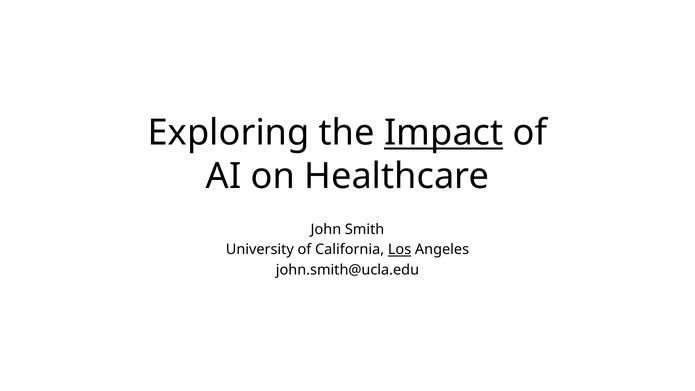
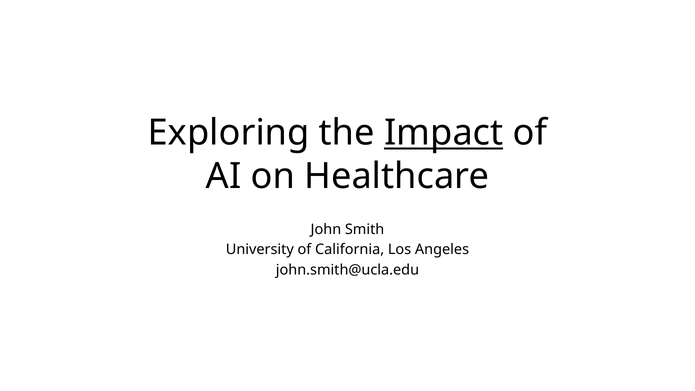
Los underline: present -> none (400, 250)
